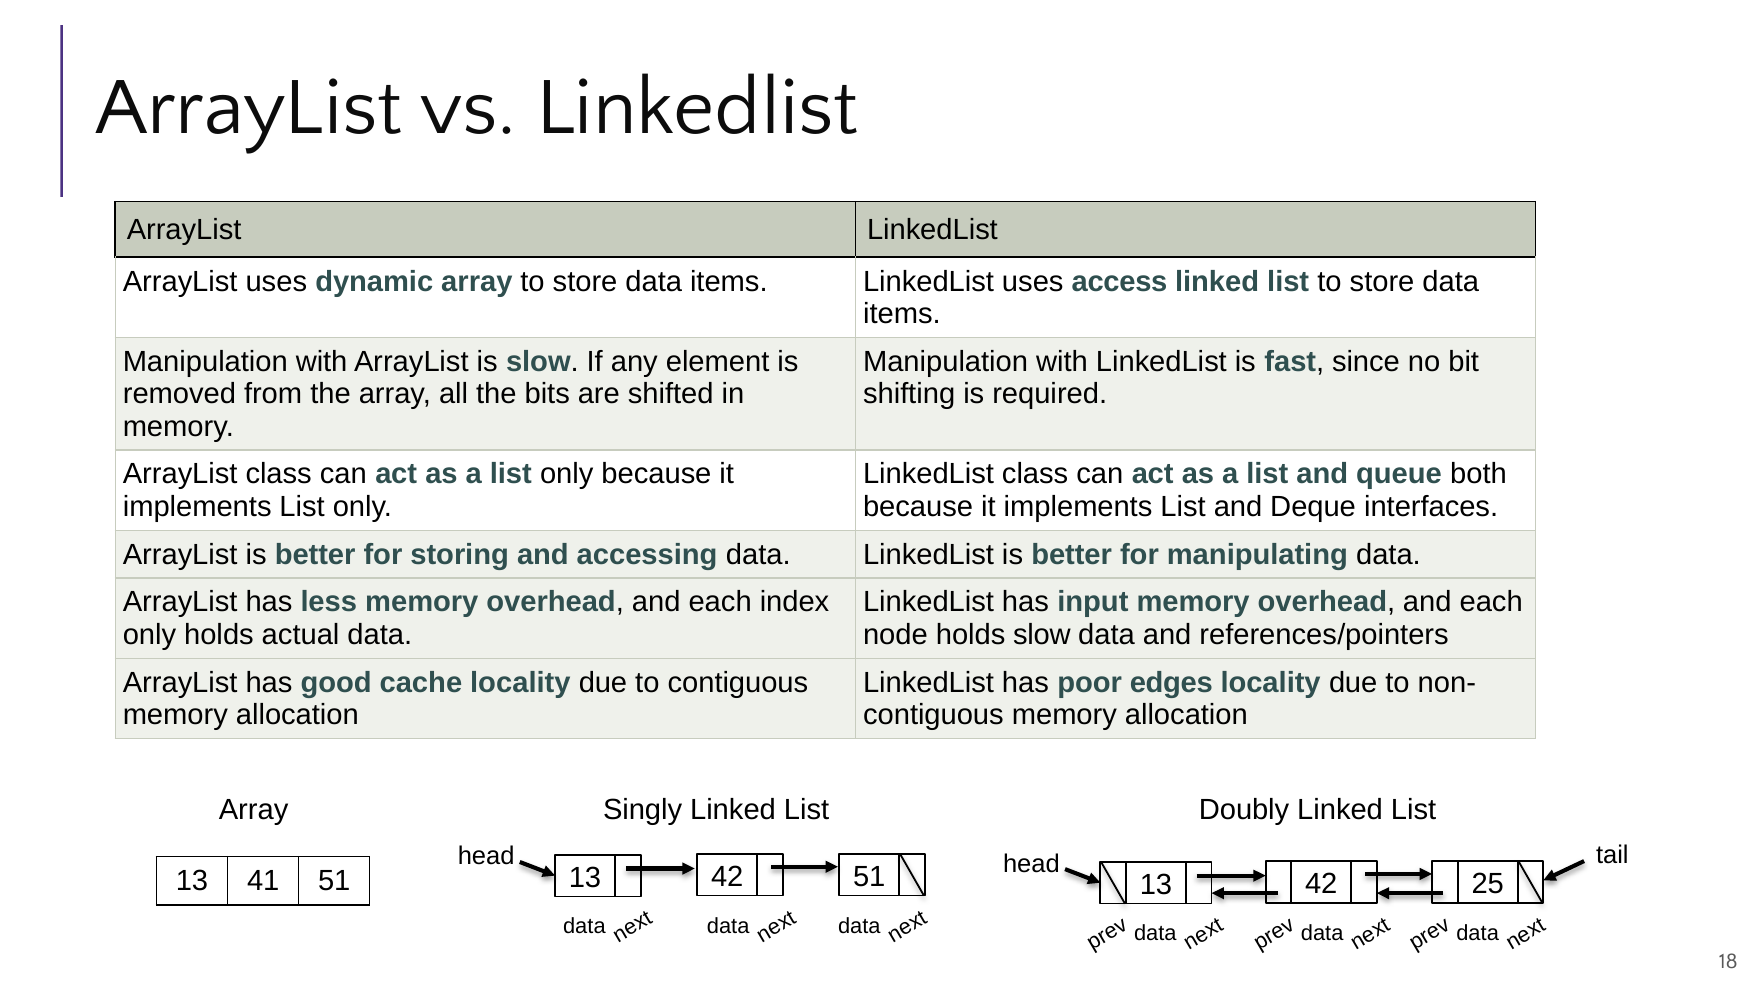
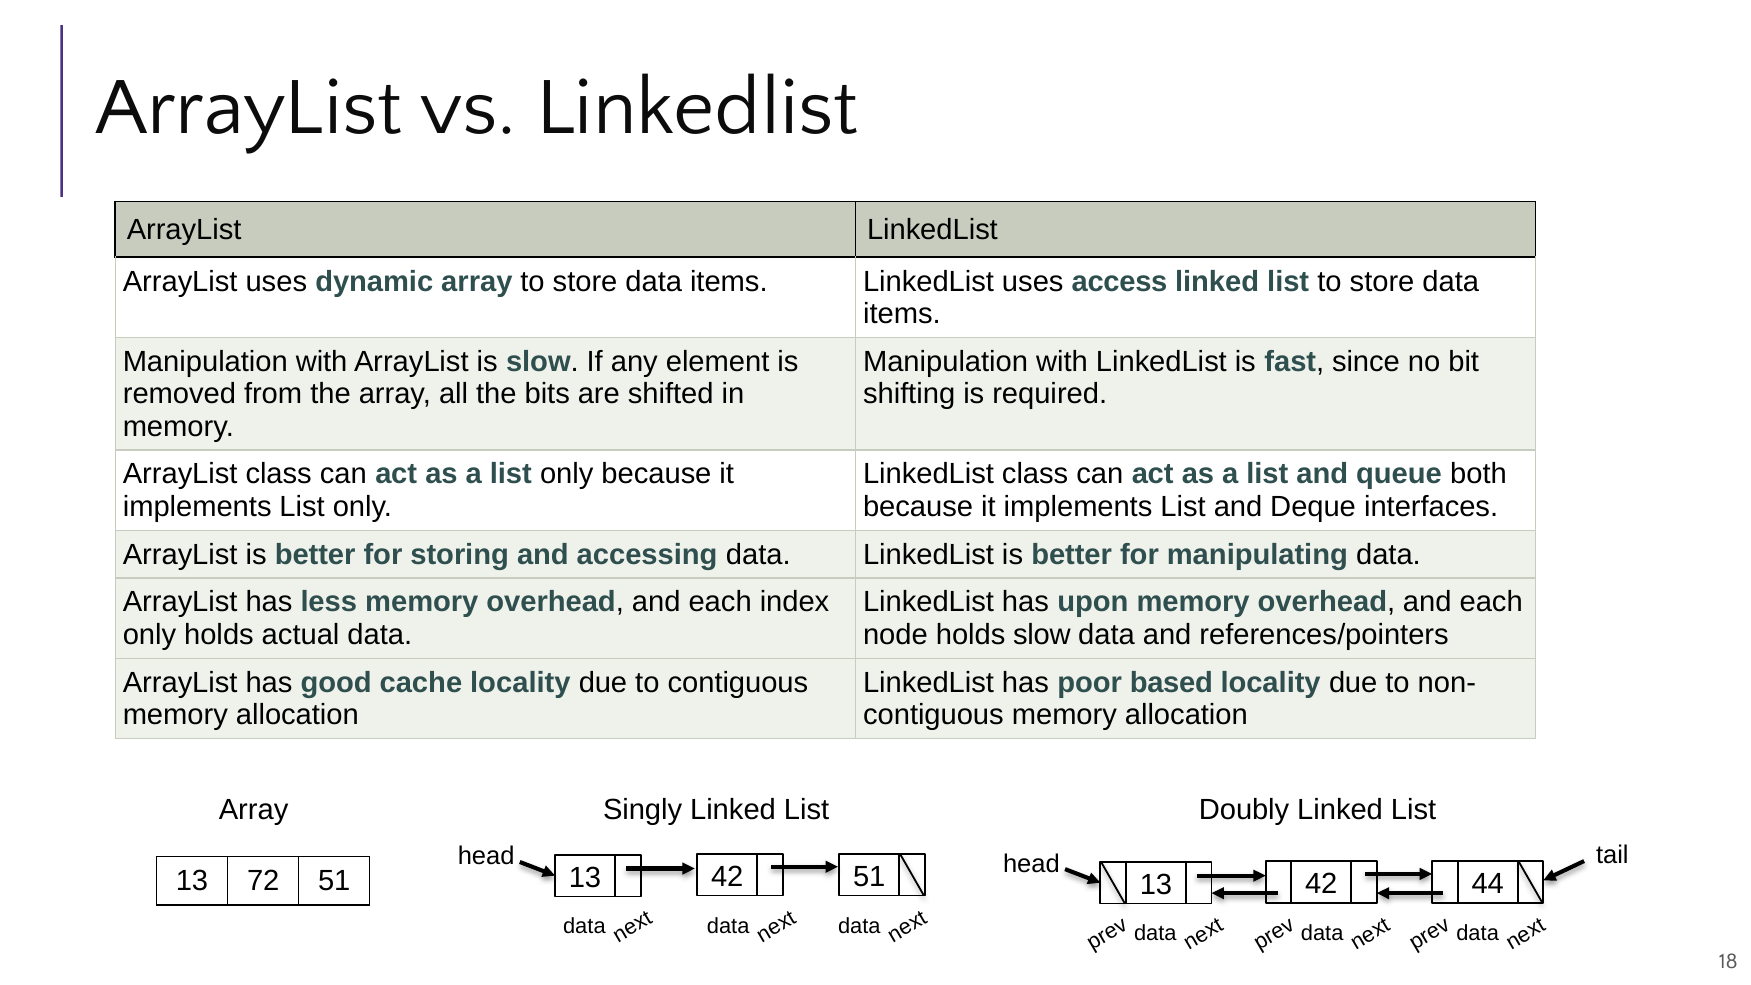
input: input -> upon (1093, 602)
edges: edges -> based (1171, 682)
41: 41 -> 72 (263, 881)
25: 25 -> 44 (1488, 884)
